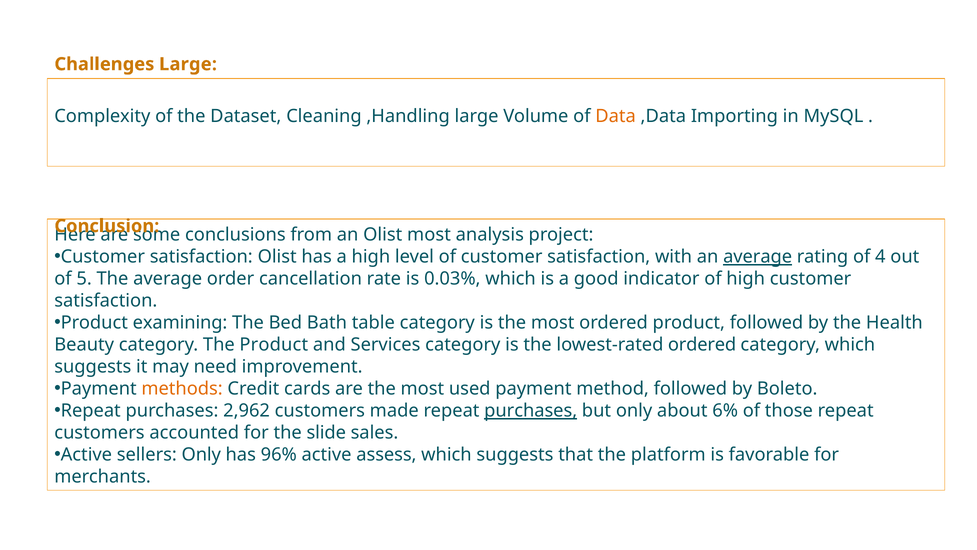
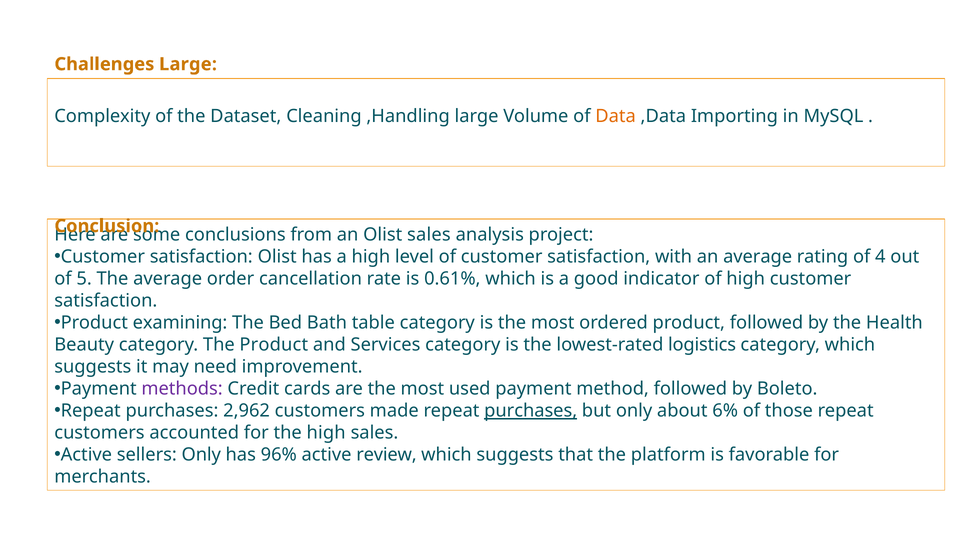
Olist most: most -> sales (429, 235)
average underline: present -> none (758, 257)
0.03%: 0.03% -> 0.61% (452, 279)
lowest-rated ordered: ordered -> logistics (702, 345)
methods colour: orange -> purple (182, 389)
the slide: slide -> high (326, 433)
assess: assess -> review (386, 455)
